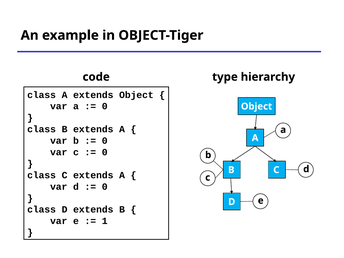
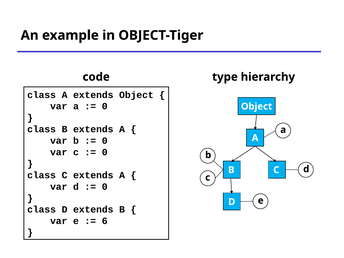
1: 1 -> 6 (105, 221)
